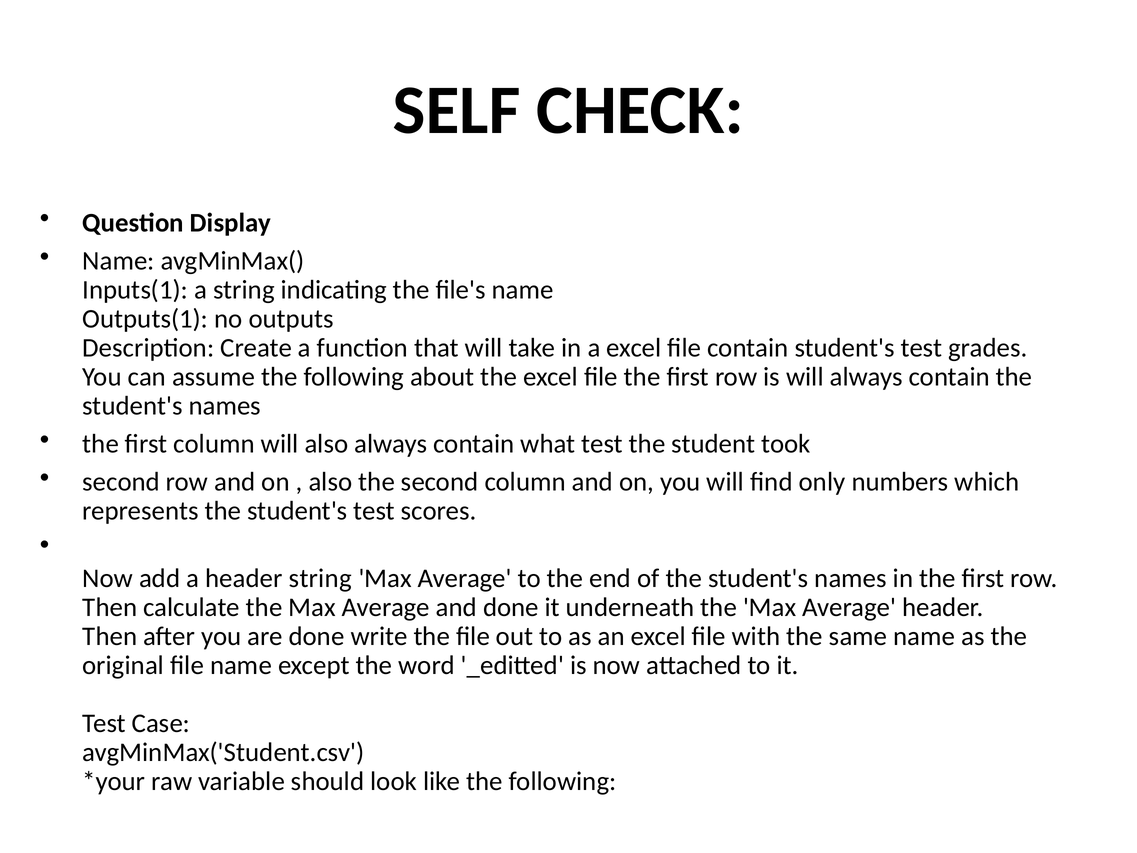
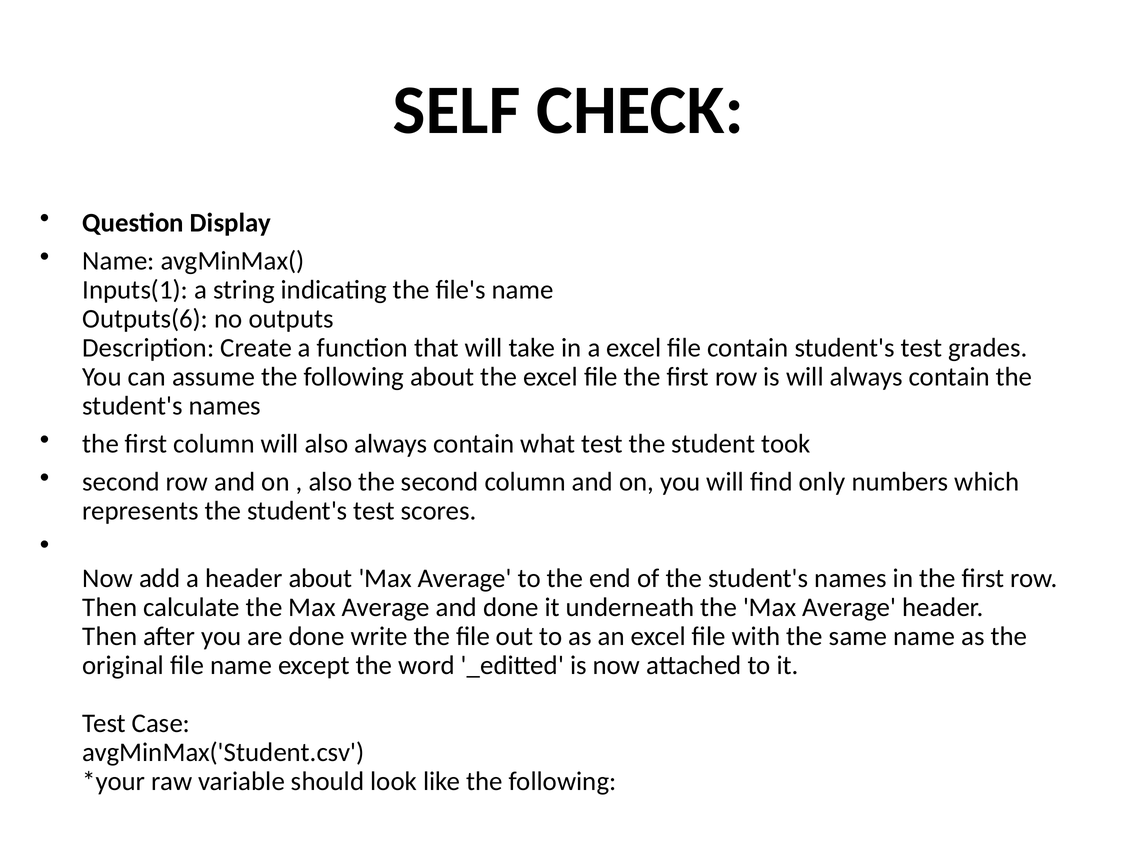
Outputs(1: Outputs(1 -> Outputs(6 (145, 319)
header string: string -> about (321, 578)
